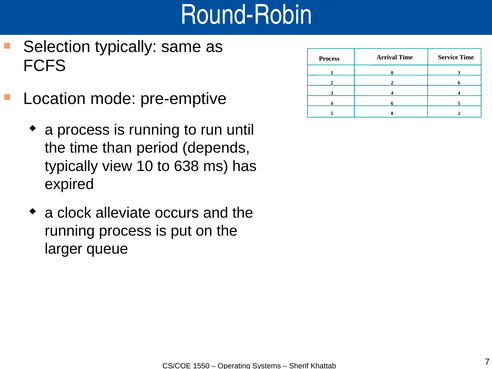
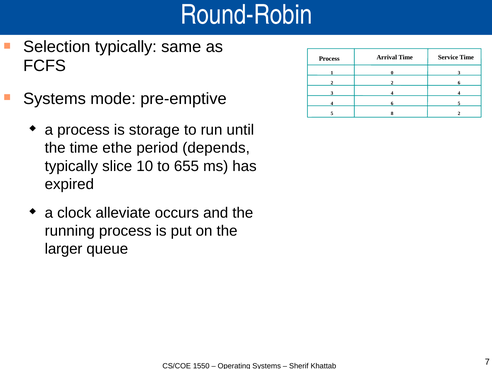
Location: Location -> Systems (55, 99)
is running: running -> storage (154, 130)
than: than -> ethe (117, 148)
view: view -> slice (117, 166)
638: 638 -> 655 (186, 166)
